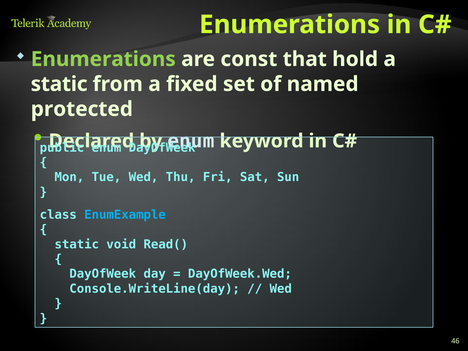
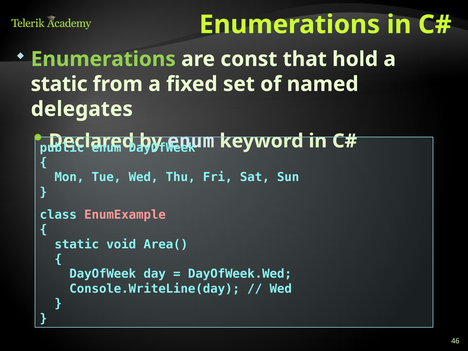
protected: protected -> delegates (82, 109)
EnumExample colour: light blue -> pink (125, 215)
Read(: Read( -> Area( (166, 244)
